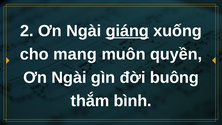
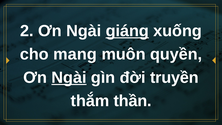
Ngài underline: none -> present (69, 77)
buông: buông -> truyền (174, 77)
bình: bình -> thần (133, 101)
